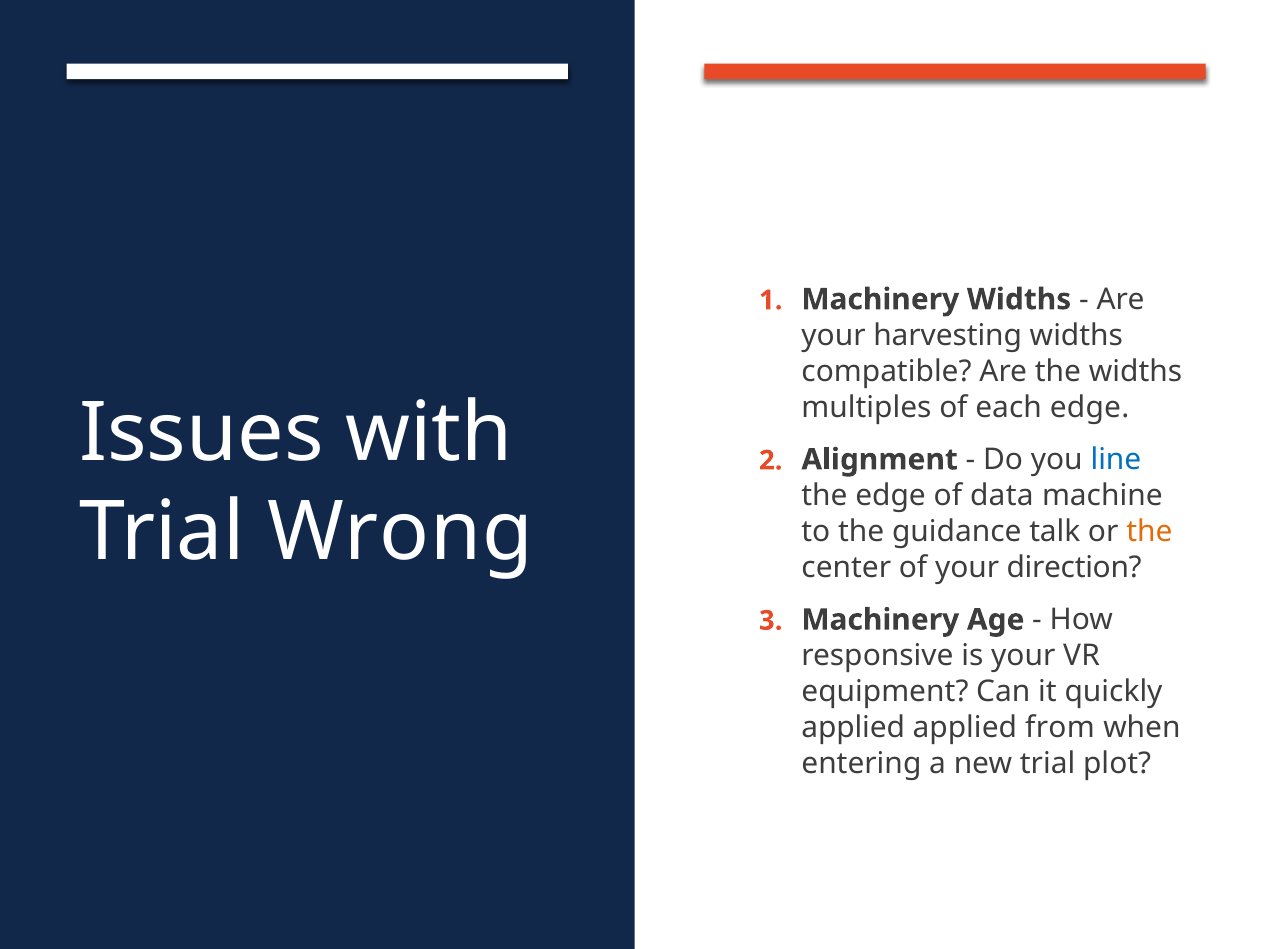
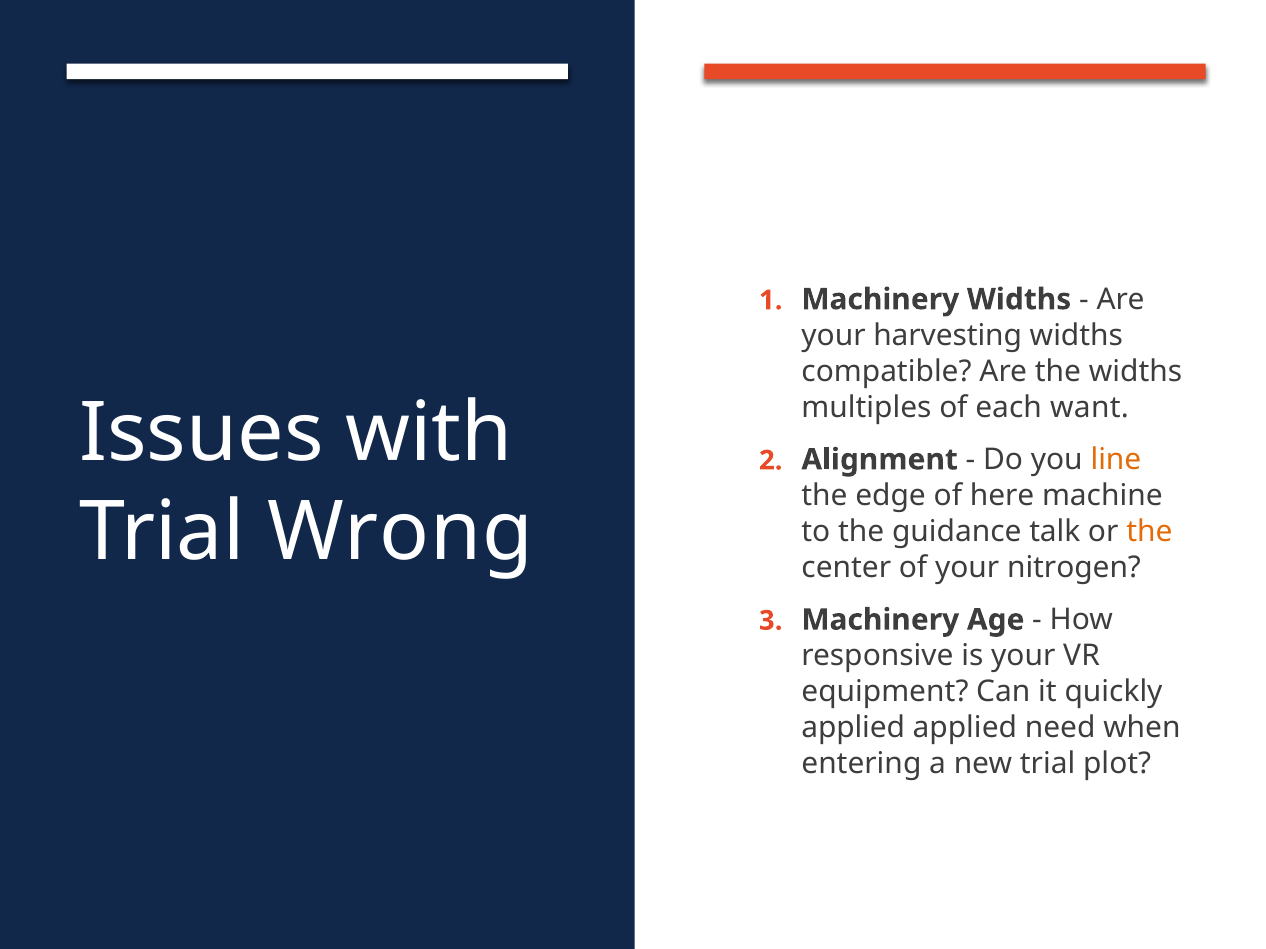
each edge: edge -> want (1090, 407)
line colour: blue -> orange (1116, 460)
data: data -> here (1002, 496)
direction: direction -> nitrogen (1074, 568)
from: from -> need (1060, 728)
